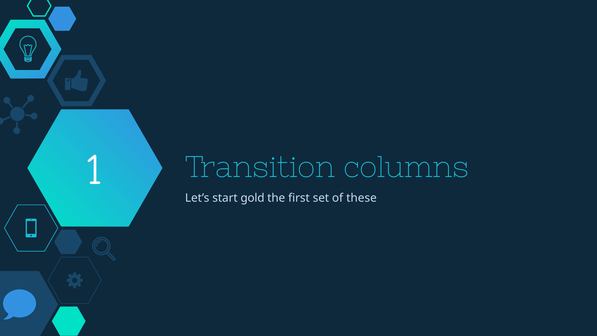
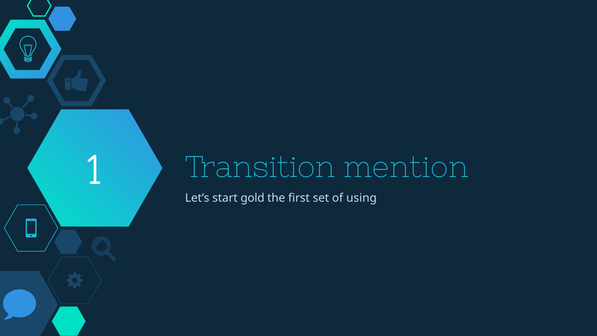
columns: columns -> mention (406, 167)
these: these -> using (362, 198)
